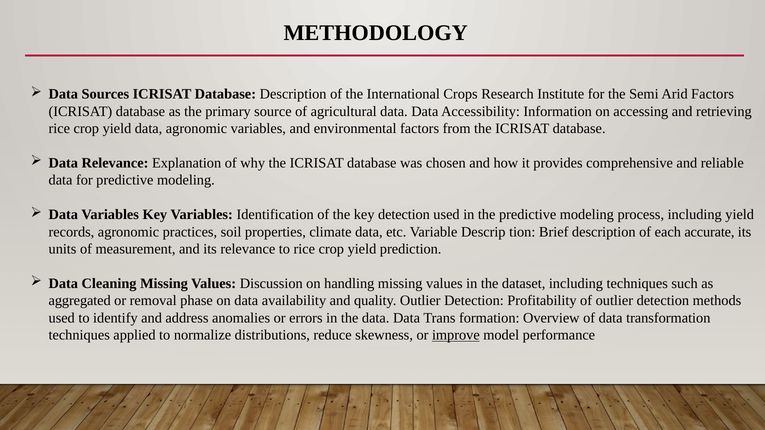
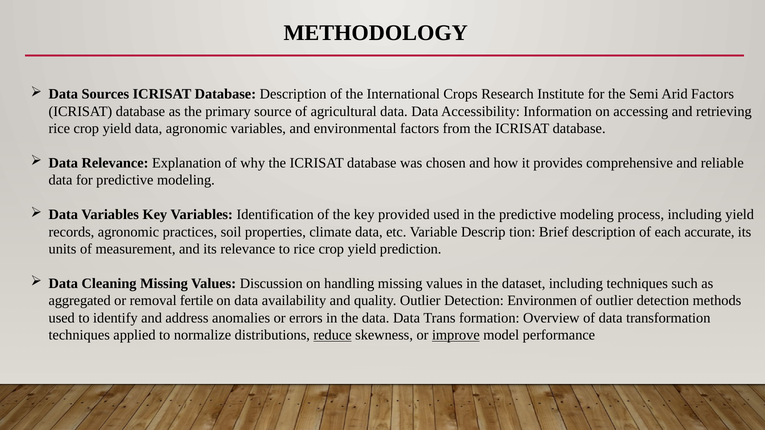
key detection: detection -> provided (404, 215)
phase: phase -> fertile (197, 301)
Profitability: Profitability -> Environmen (542, 301)
reduce underline: none -> present (333, 335)
